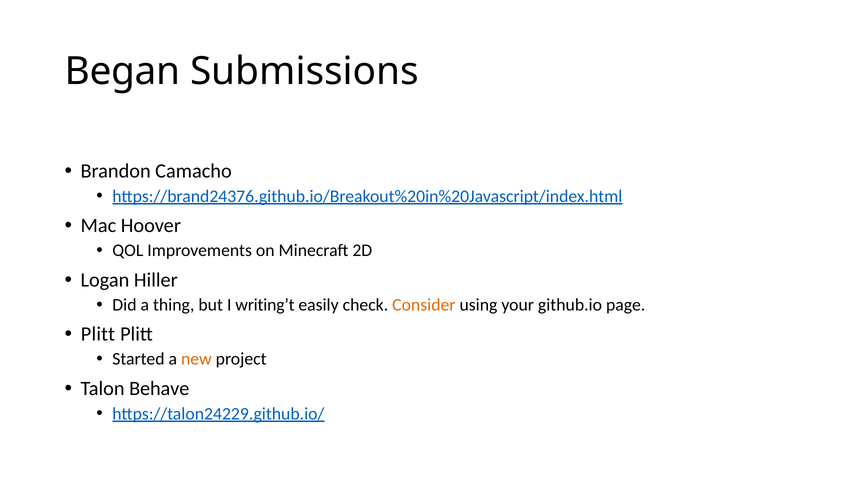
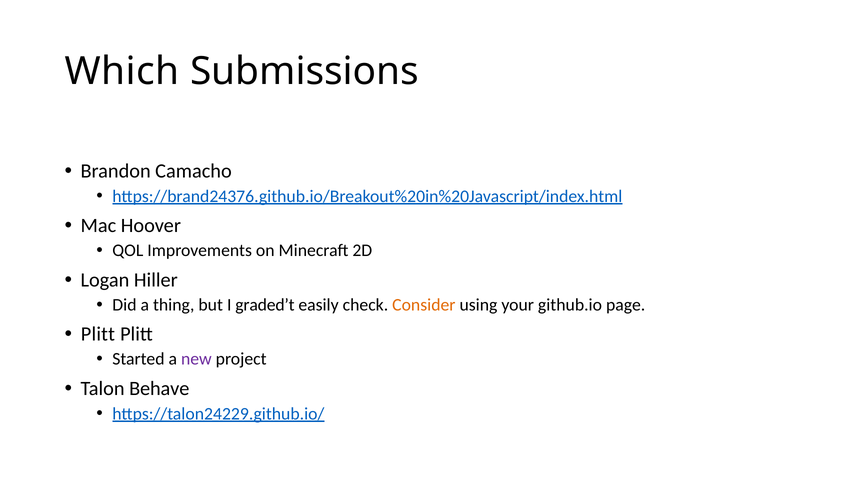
Began: Began -> Which (122, 71)
writing’t: writing’t -> graded’t (265, 305)
new colour: orange -> purple (196, 359)
